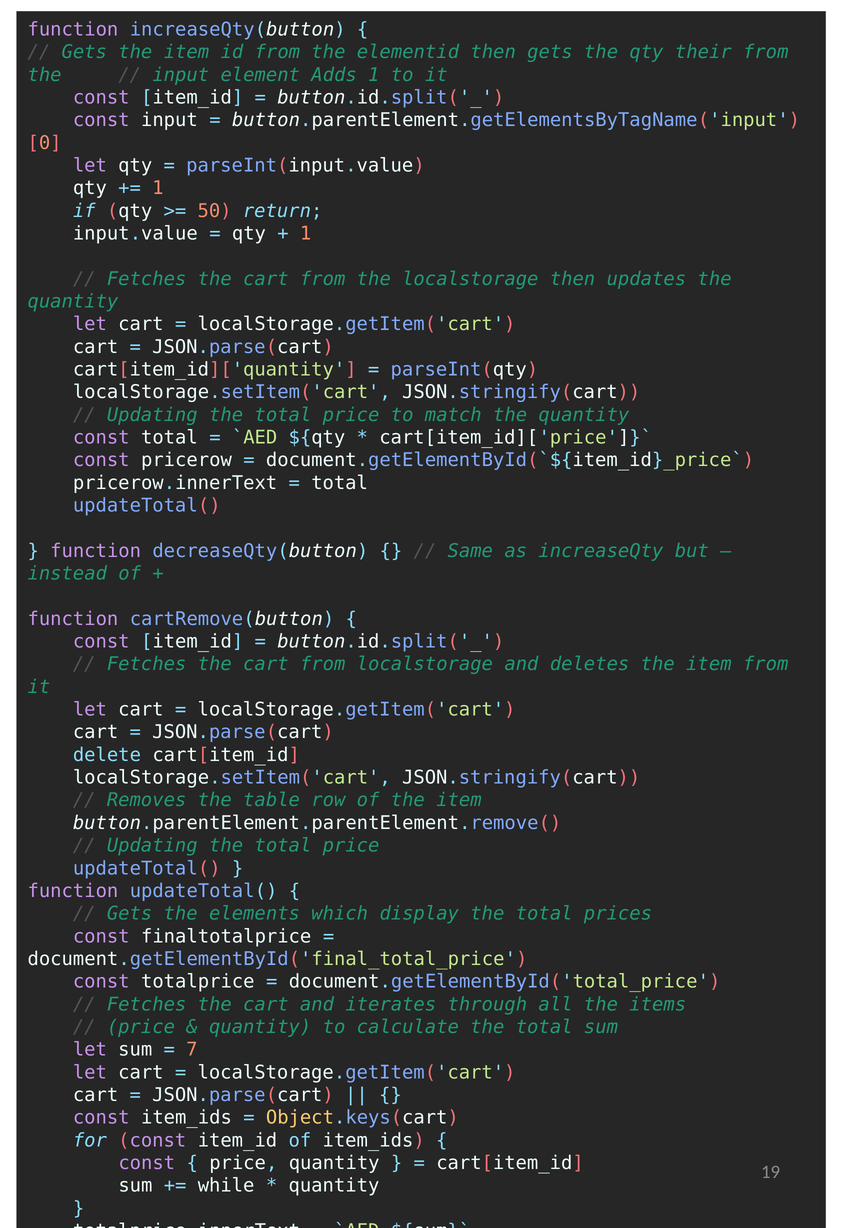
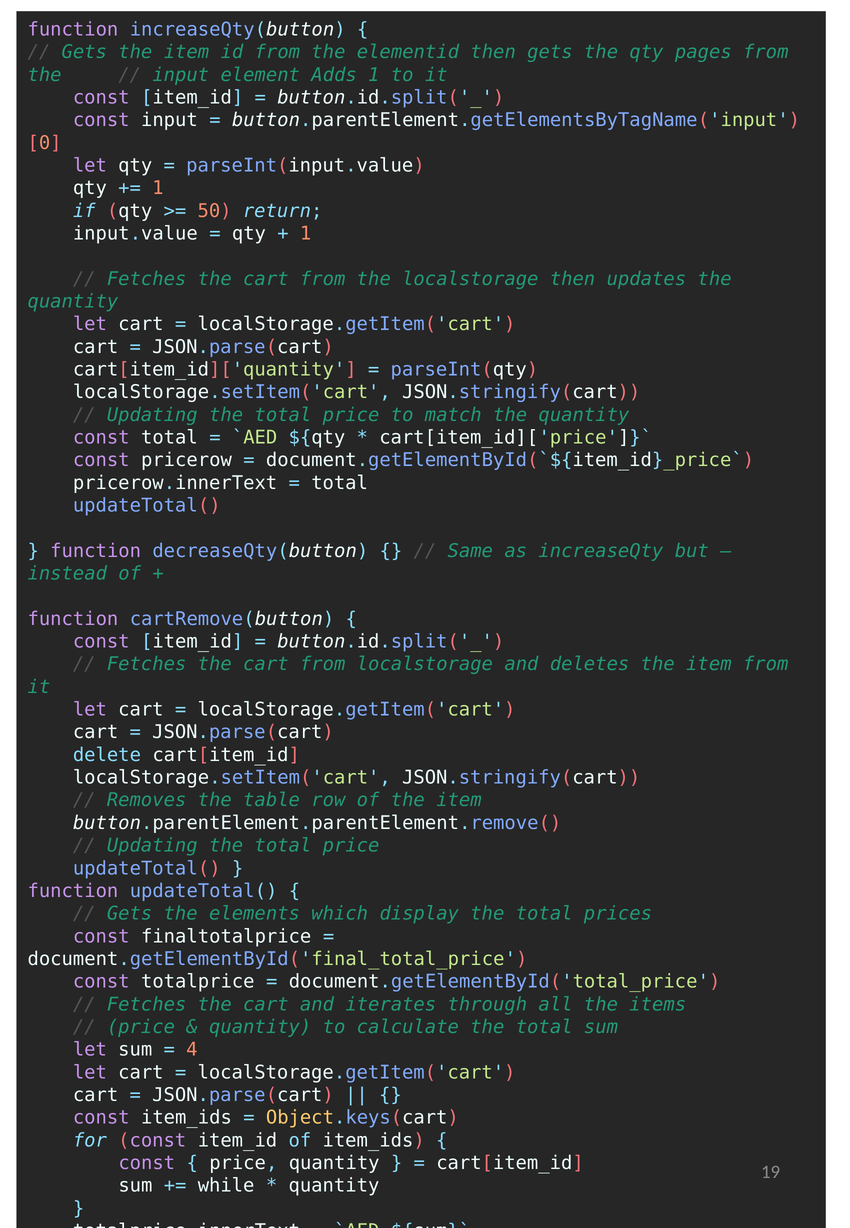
their: their -> pages (703, 52)
7: 7 -> 4 (192, 1049)
